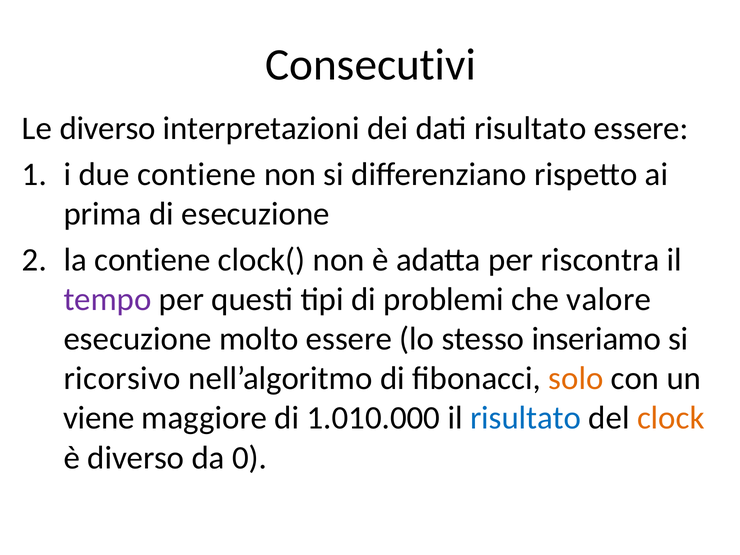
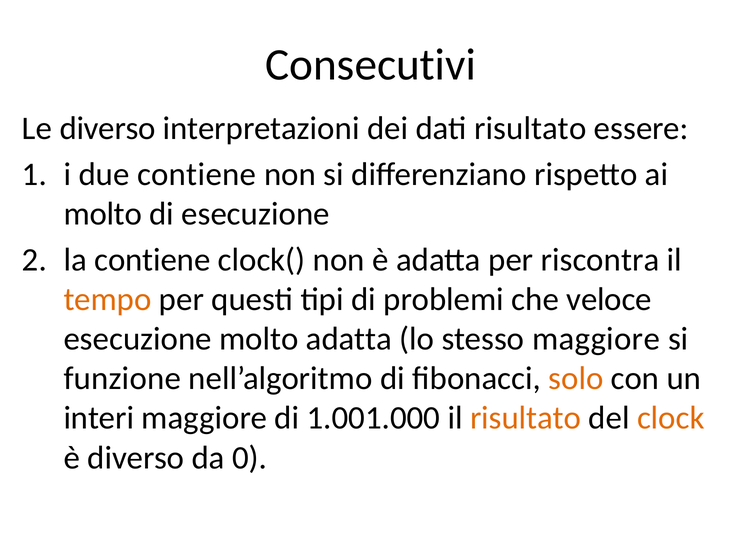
prima: prima -> molto (103, 214)
tempo colour: purple -> orange (108, 300)
valore: valore -> veloce (609, 300)
molto essere: essere -> adatta (349, 339)
stesso inseriamo: inseriamo -> maggiore (596, 339)
ricorsivo: ricorsivo -> funzione (122, 379)
viene: viene -> interi (99, 418)
1.010.000: 1.010.000 -> 1.001.000 (373, 418)
risultato colour: blue -> orange (526, 418)
